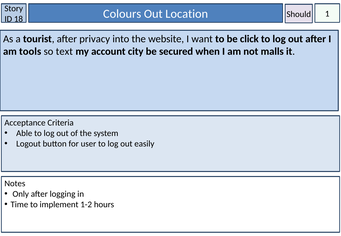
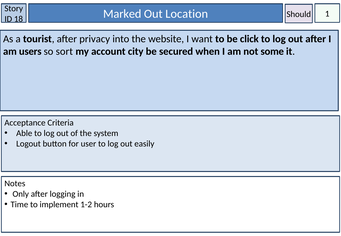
Colours: Colours -> Marked (122, 14)
tools: tools -> users (30, 51)
text: text -> sort (64, 51)
malls: malls -> some (272, 51)
